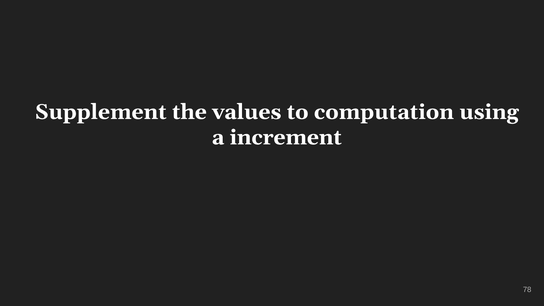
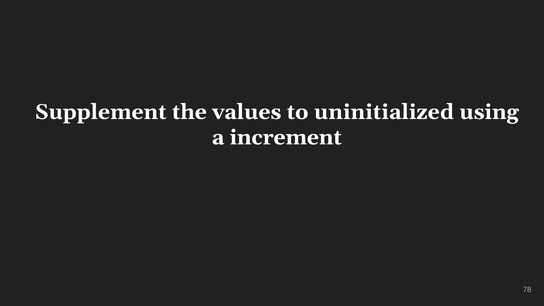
computation: computation -> uninitialized (384, 112)
